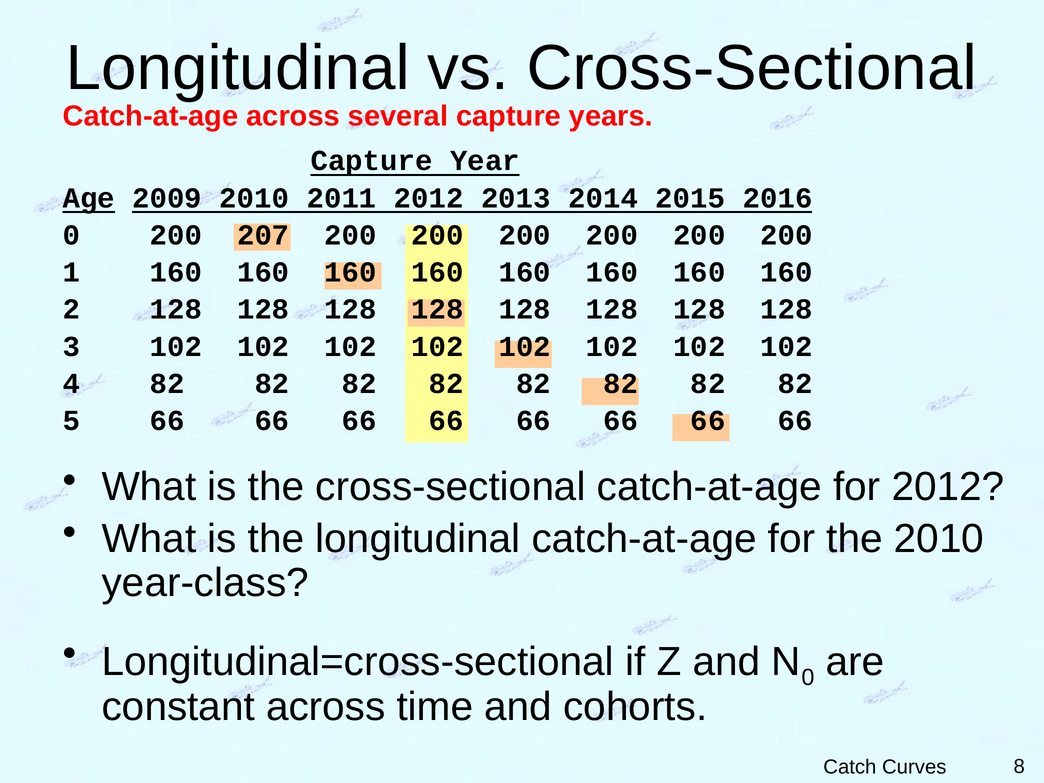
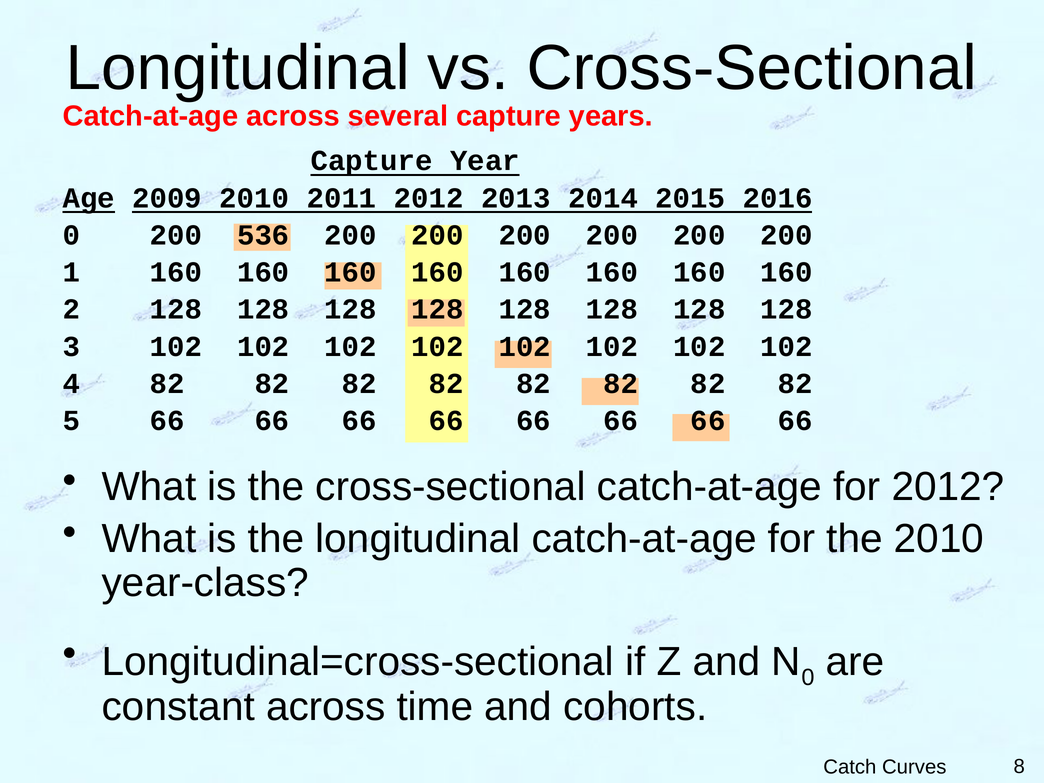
207: 207 -> 536 (263, 235)
